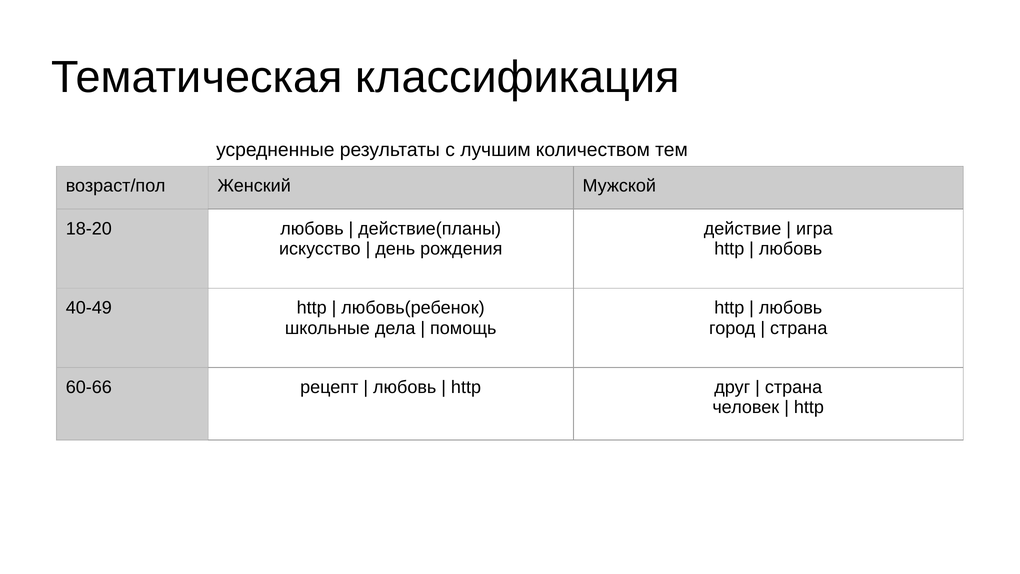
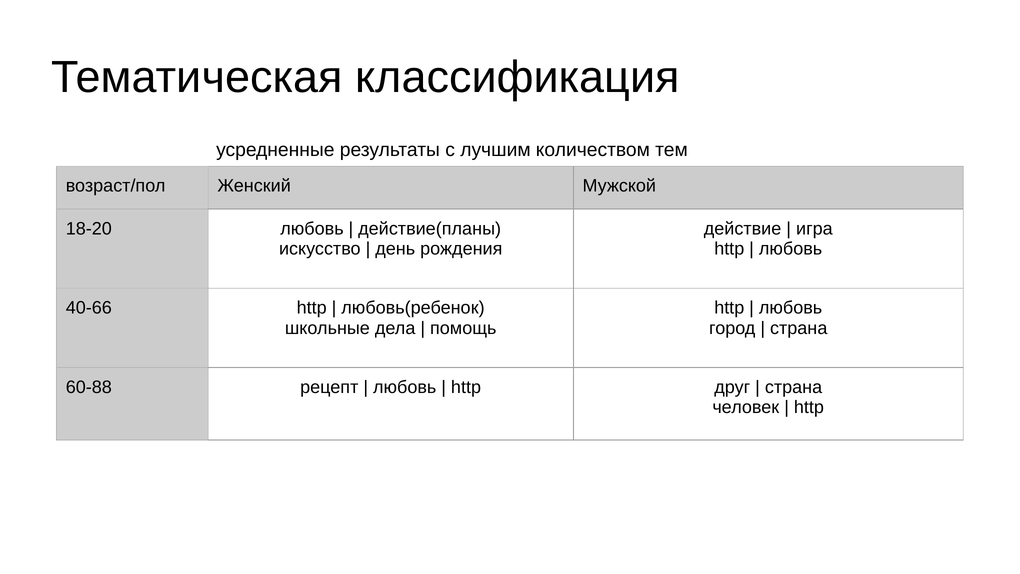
40-49: 40-49 -> 40-66 (89, 308)
60-66: 60-66 -> 60-88 (89, 387)
